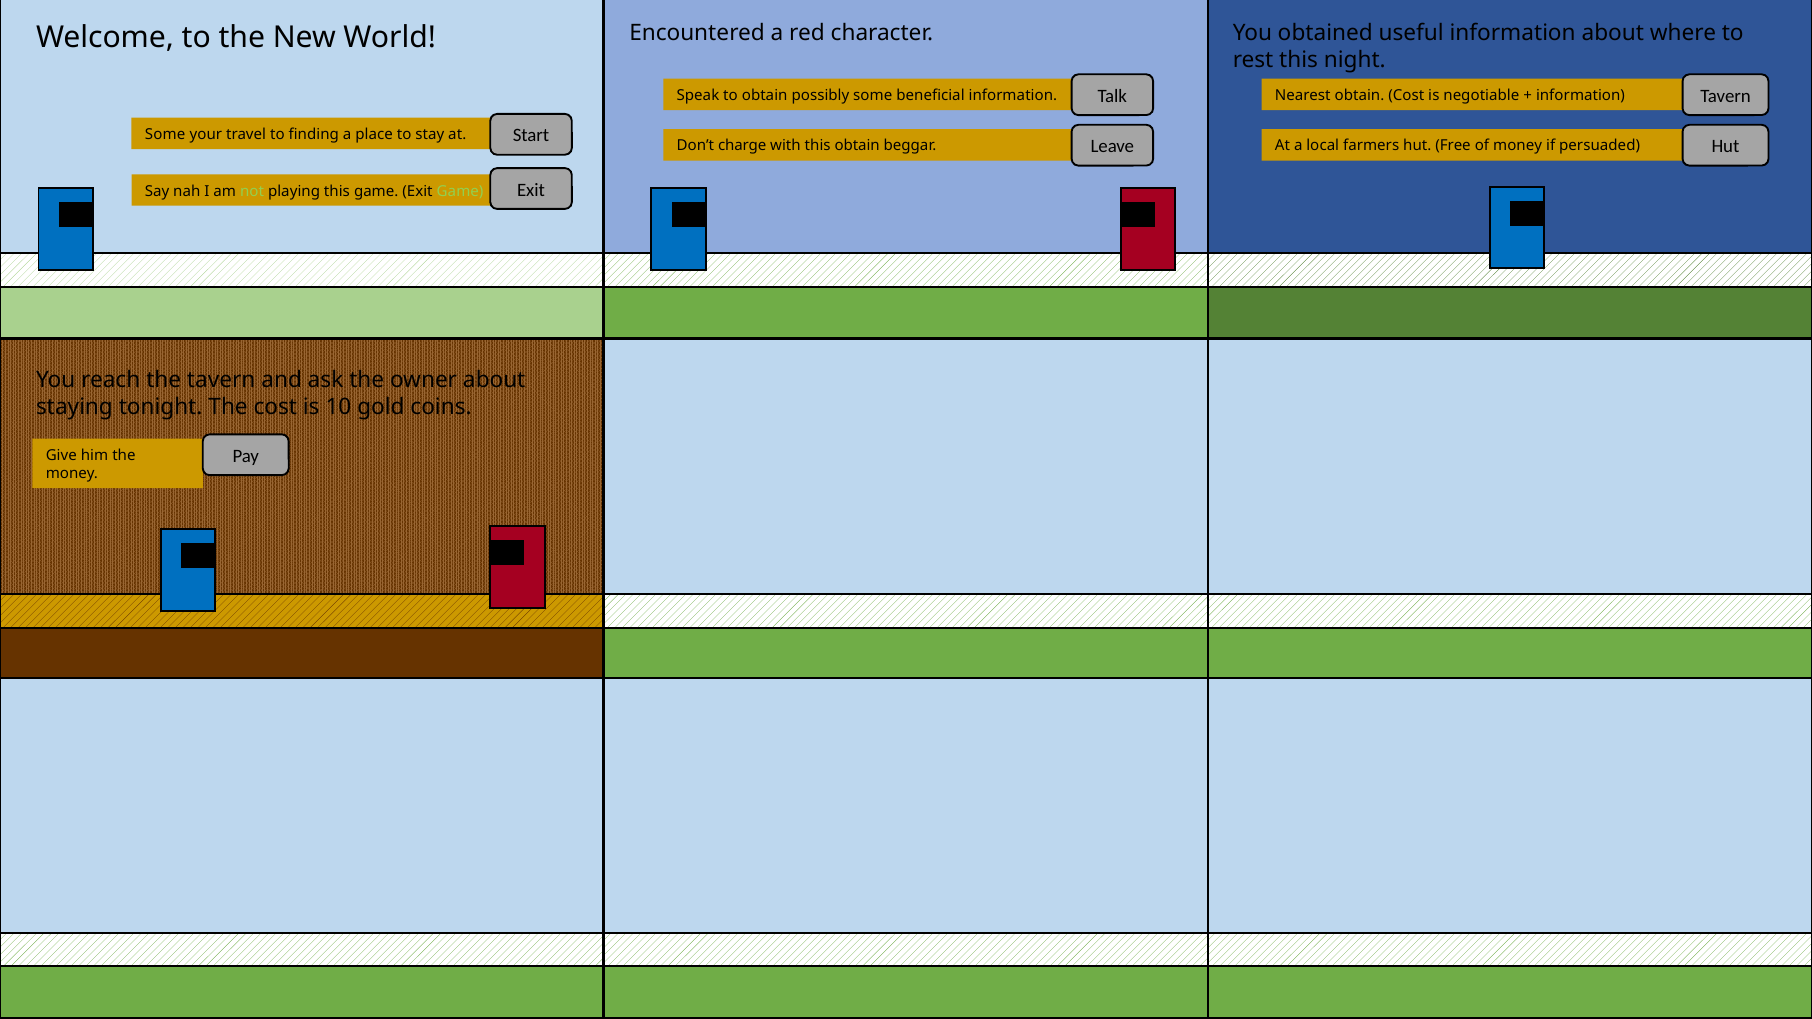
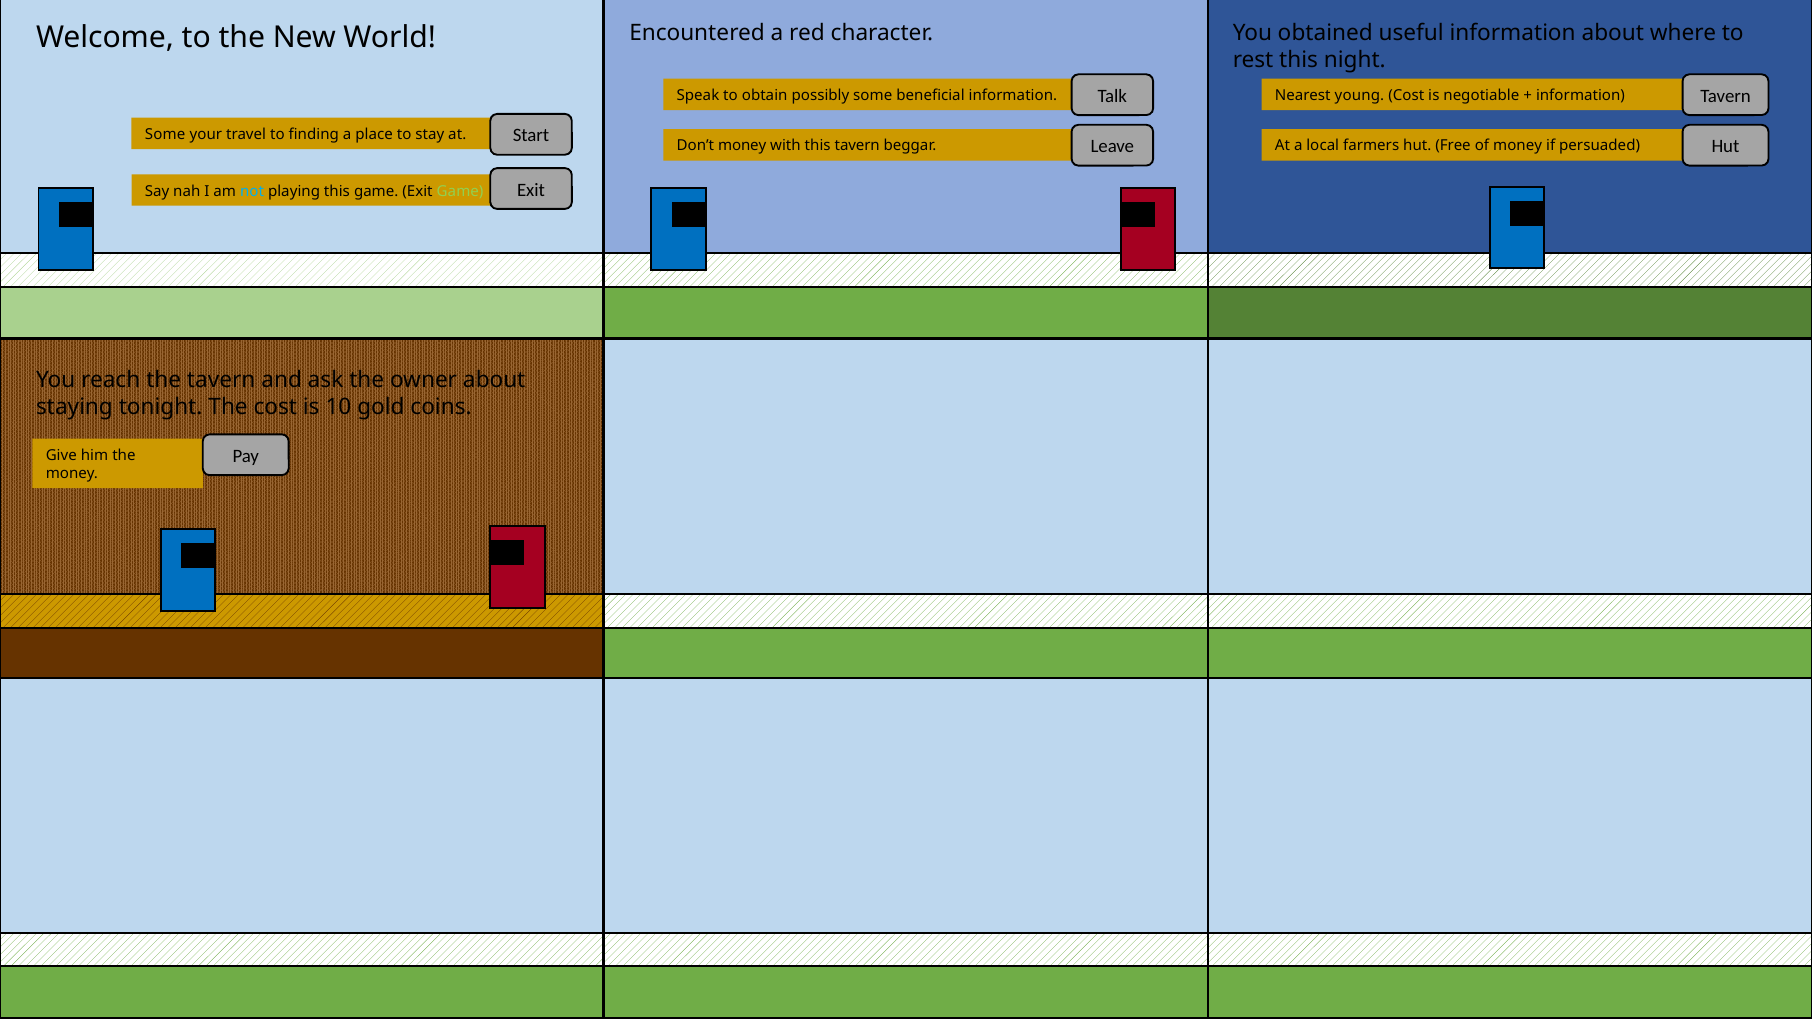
Nearest obtain: obtain -> young (1359, 95)
Don’t charge: charge -> money (742, 146)
this obtain: obtain -> tavern (857, 146)
not colour: light green -> light blue (252, 191)
